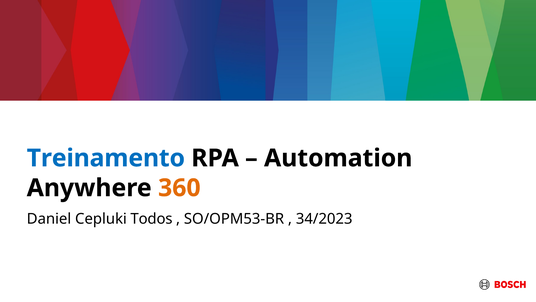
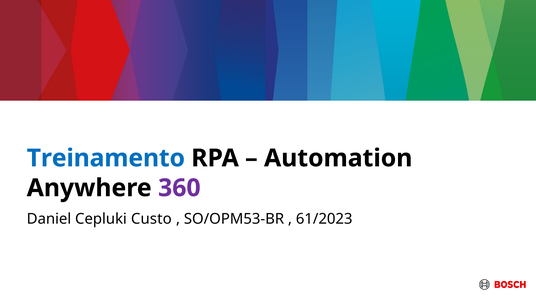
360 colour: orange -> purple (179, 188)
Todos: Todos -> Custo (151, 218)
34/2023: 34/2023 -> 61/2023 (324, 218)
